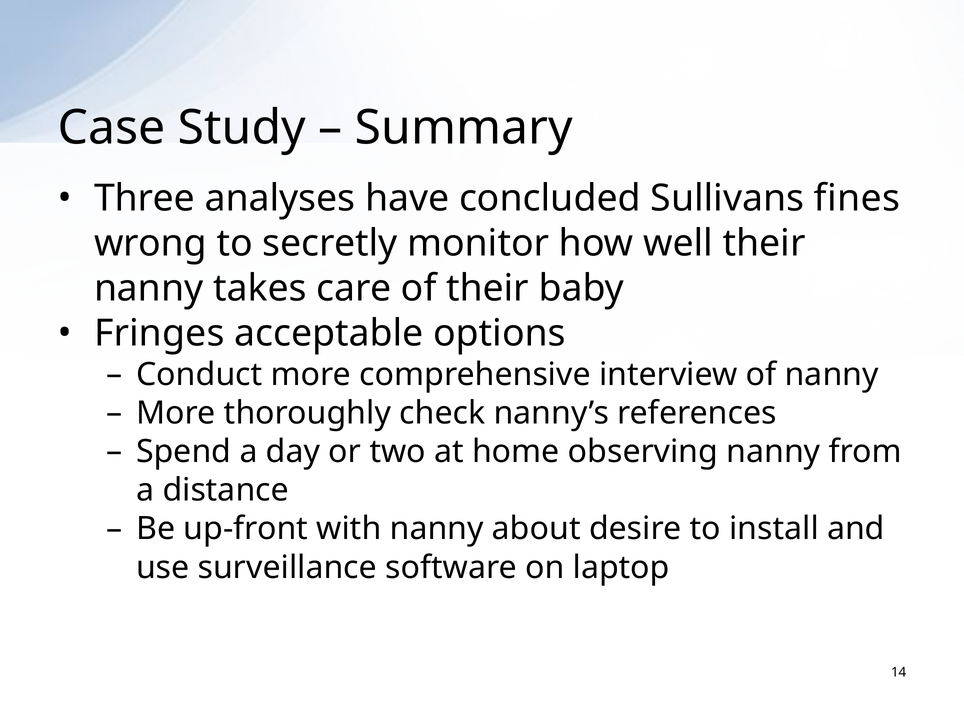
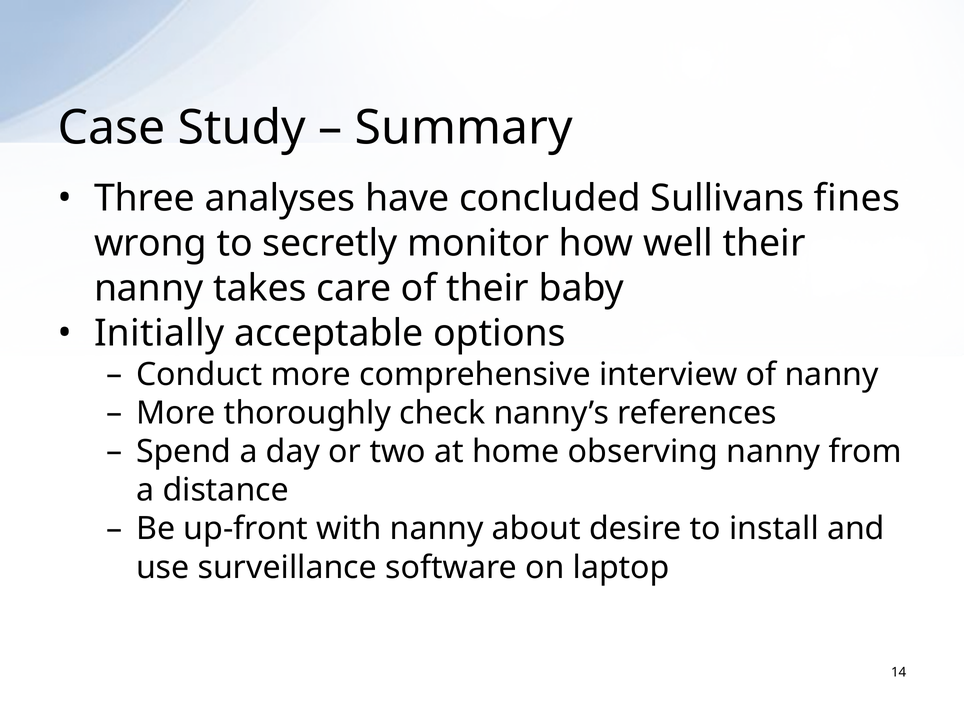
Fringes: Fringes -> Initially (159, 333)
